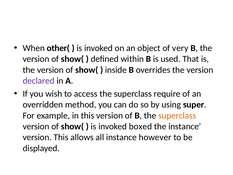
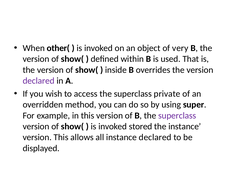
require: require -> private (167, 94)
superclass colour: orange -> purple (177, 115)
boxed: boxed -> stored (141, 126)
instance however: however -> declared (155, 137)
